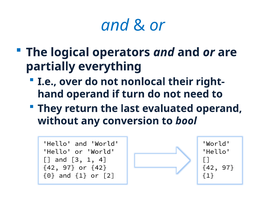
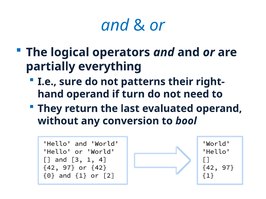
over: over -> sure (71, 82)
nonlocal: nonlocal -> patterns (143, 82)
